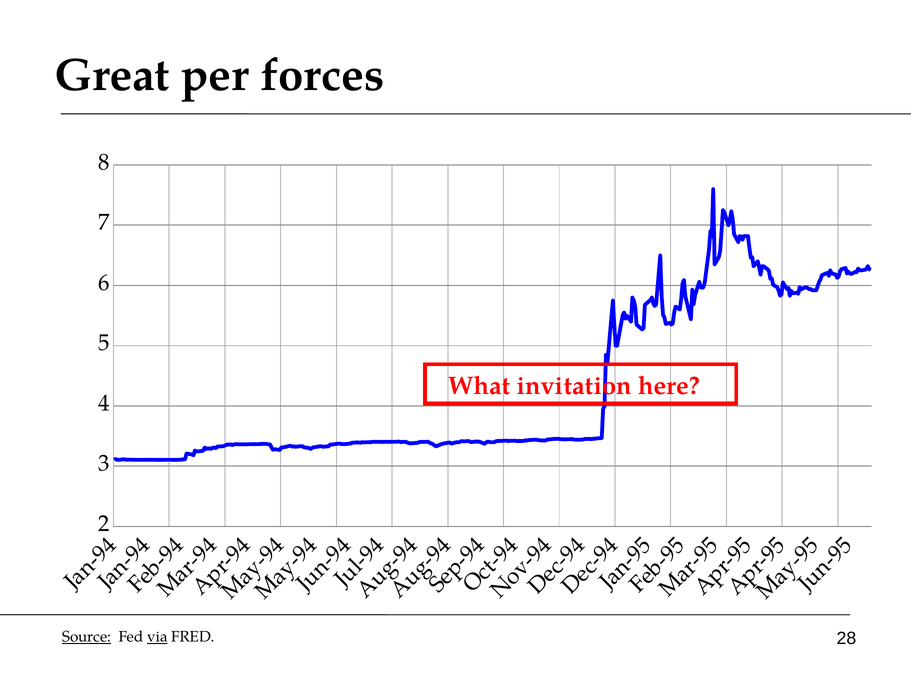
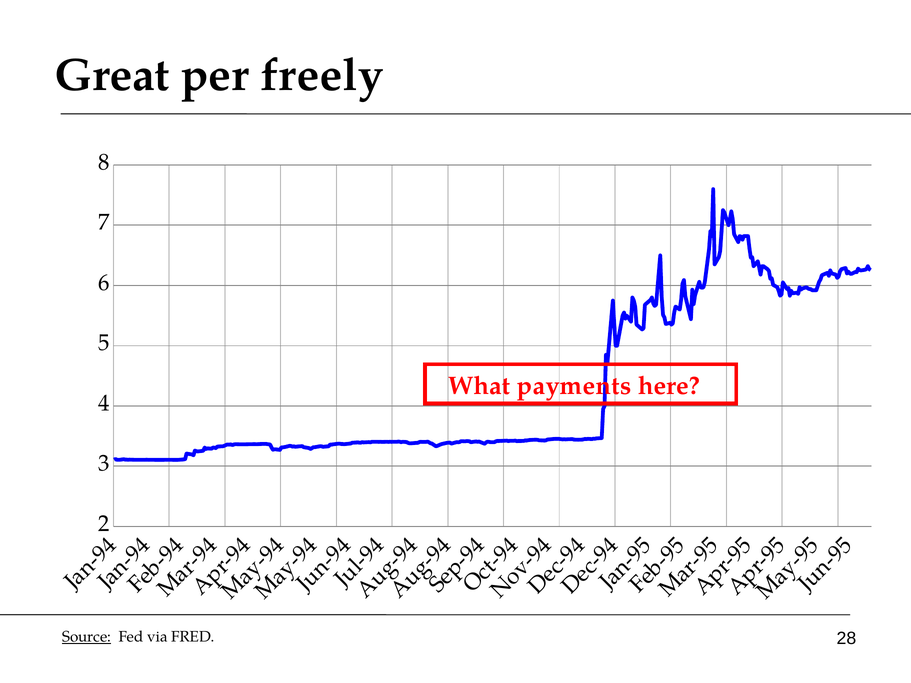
forces: forces -> freely (322, 75)
invitation: invitation -> payments (574, 386)
via underline: present -> none (157, 637)
